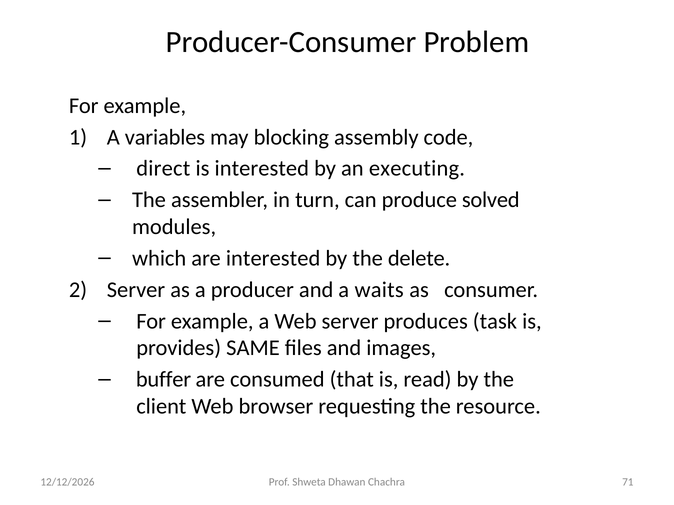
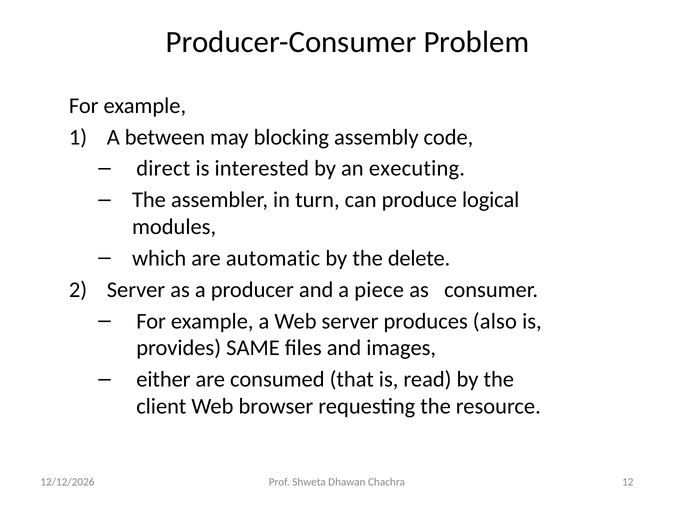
variables: variables -> between (165, 137)
solved: solved -> logical (491, 200)
are interested: interested -> automatic (273, 259)
waits: waits -> piece (379, 290)
task: task -> also (495, 321)
buffer: buffer -> either (163, 380)
71: 71 -> 12 (628, 483)
